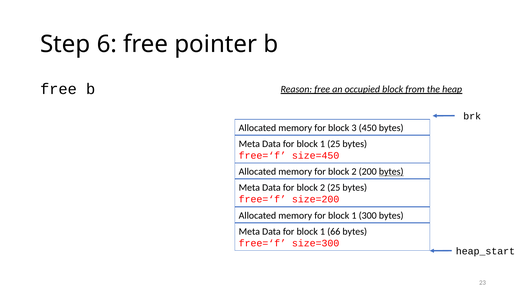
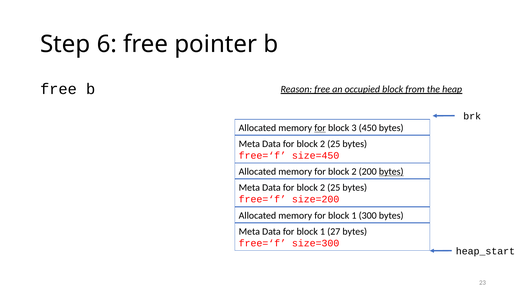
for underline: none -> present (320, 128)
1: 1 -> 2 (323, 144)
66: 66 -> 27 (334, 231)
